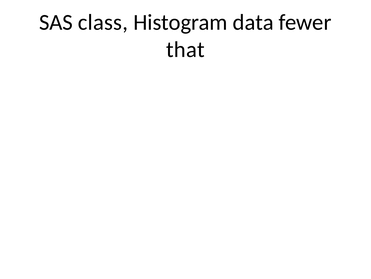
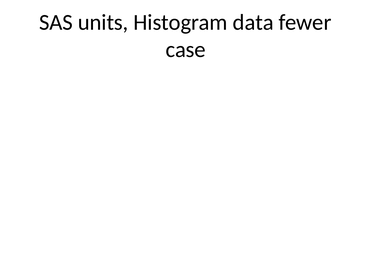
class: class -> units (103, 22)
that: that -> case (186, 50)
